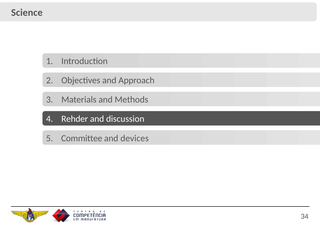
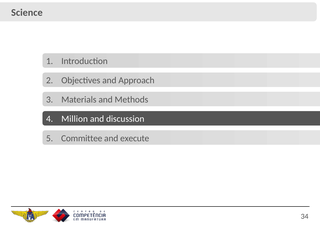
Rehder: Rehder -> Million (75, 119)
devices: devices -> execute (135, 138)
